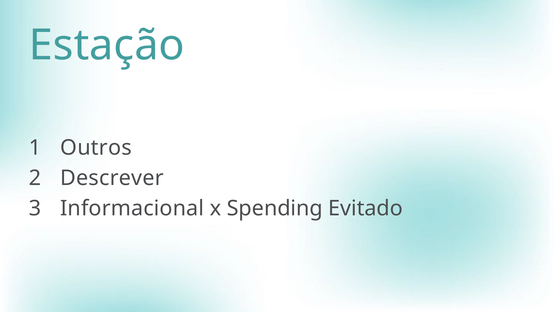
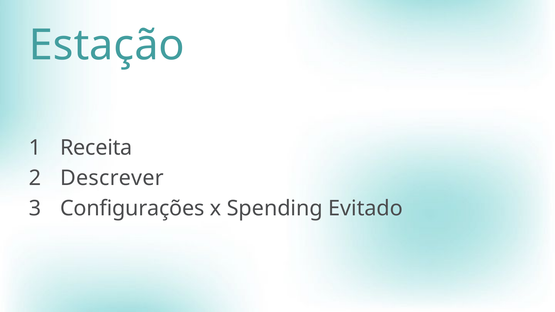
Outros: Outros -> Receita (96, 148)
Informacional: Informacional -> Configurações (132, 208)
